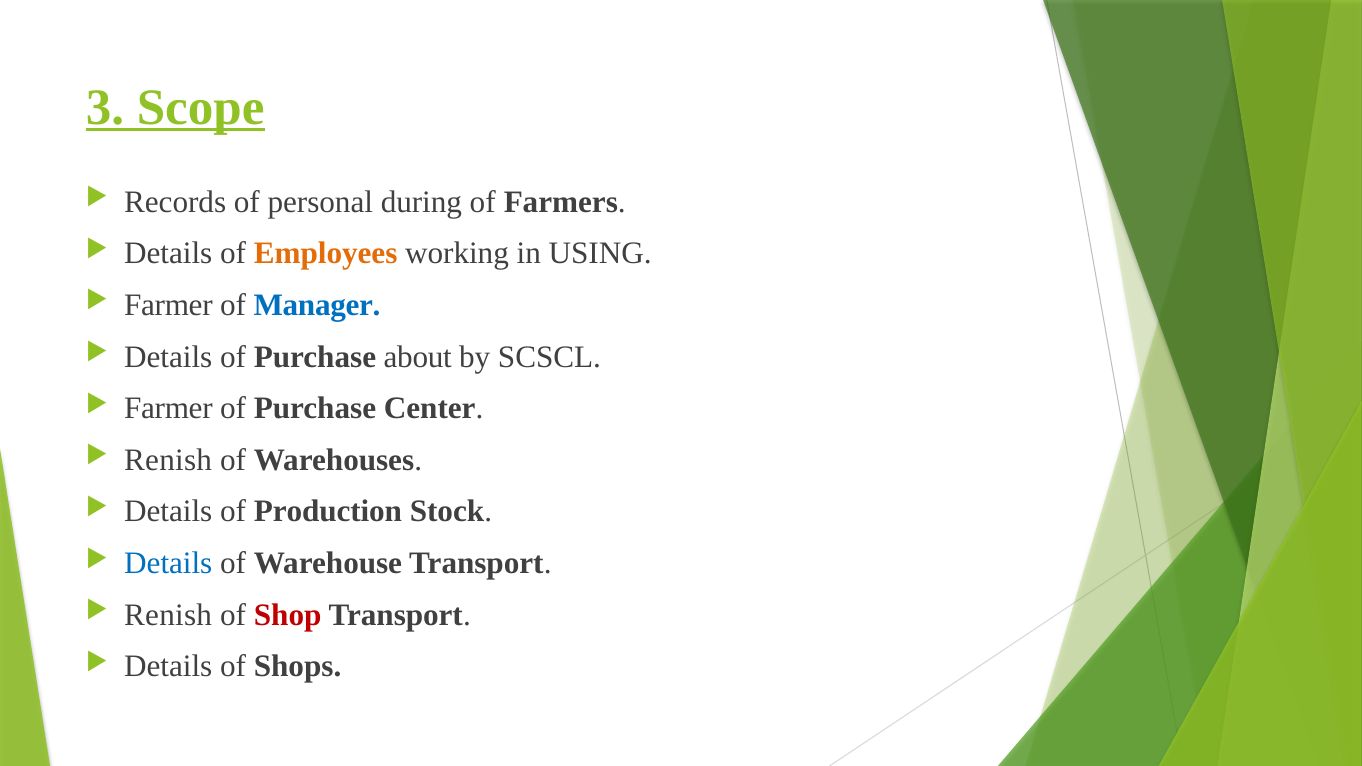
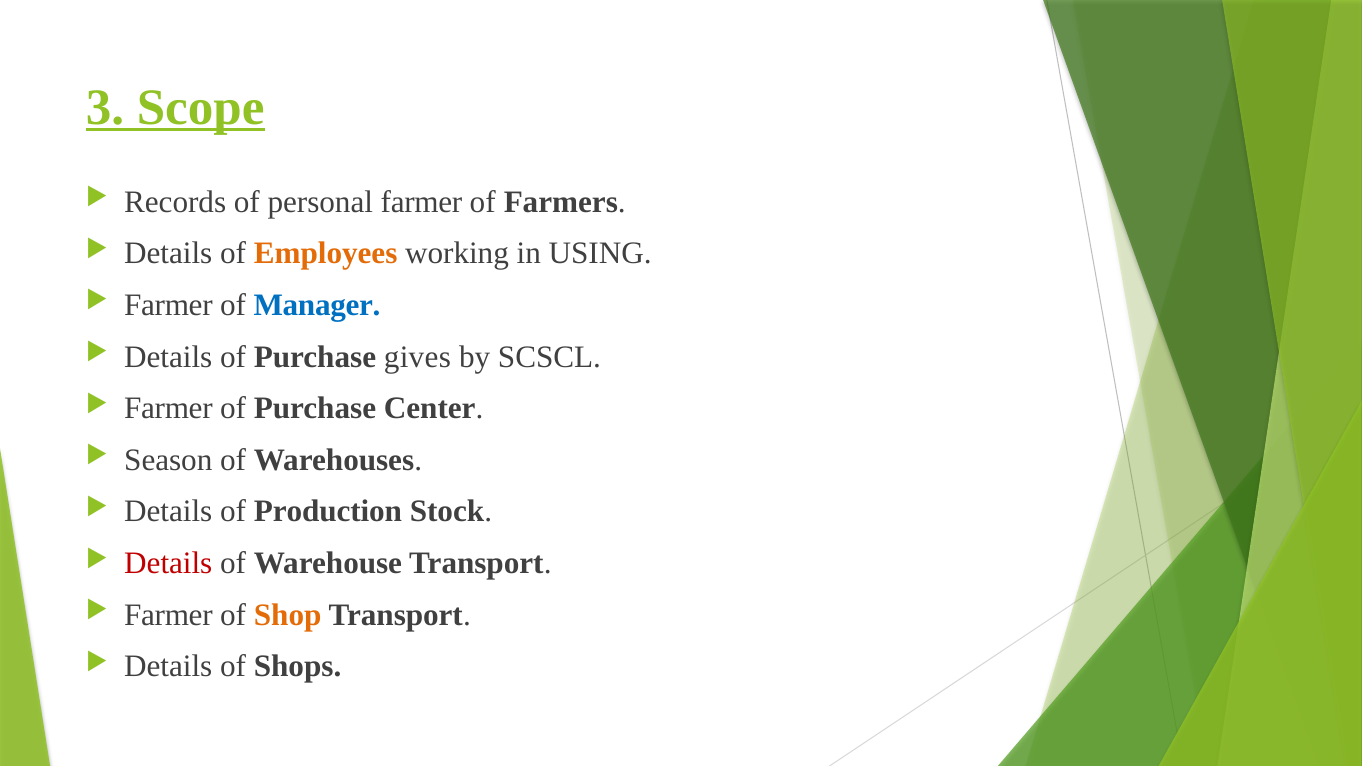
personal during: during -> farmer (422, 202)
about: about -> gives (417, 357)
Renish: Renish -> Season (168, 460)
Details colour: blue -> red (168, 563)
Renish: Renish -> Farmer (168, 615)
Shop colour: red -> orange (288, 615)
